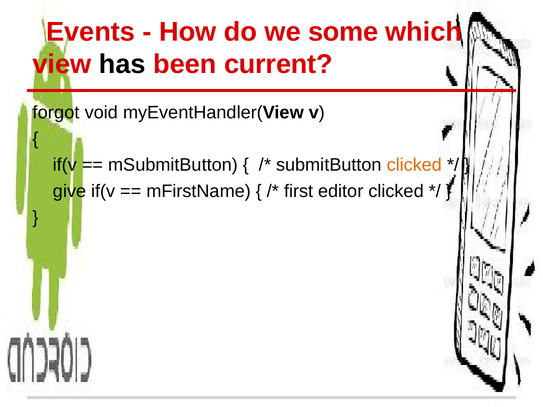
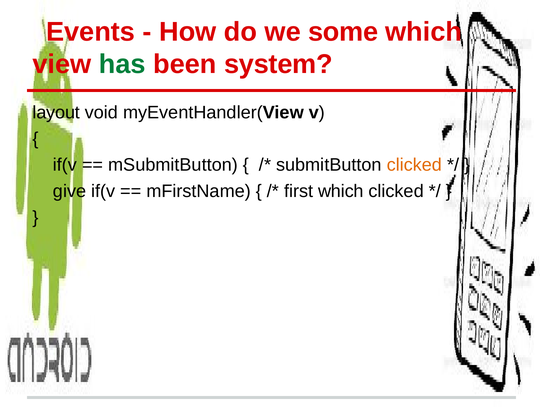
has colour: black -> green (122, 64)
current: current -> system (278, 64)
forgot: forgot -> layout (56, 113)
first editor: editor -> which (341, 191)
